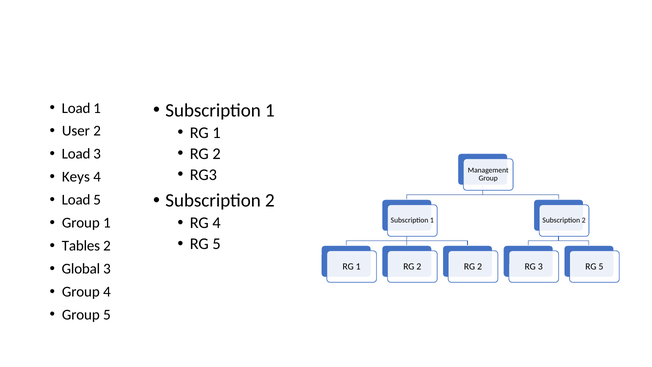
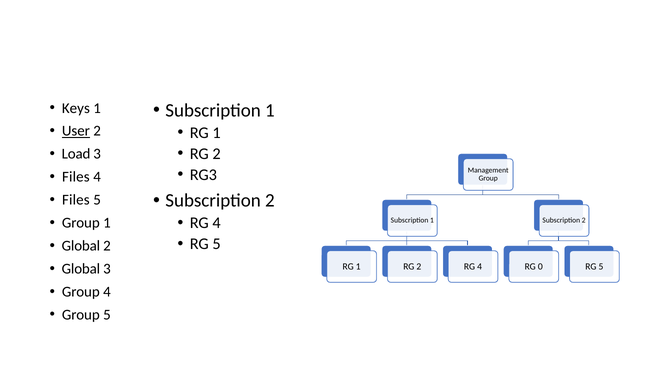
Load: Load -> Keys (76, 108)
User underline: none -> present (76, 131)
Keys: Keys -> Files (76, 177)
Load: Load -> Files (76, 200)
Tables: Tables -> Global (81, 246)
2 RG 2: 2 -> 4 (480, 266)
RG 3: 3 -> 0 (540, 266)
